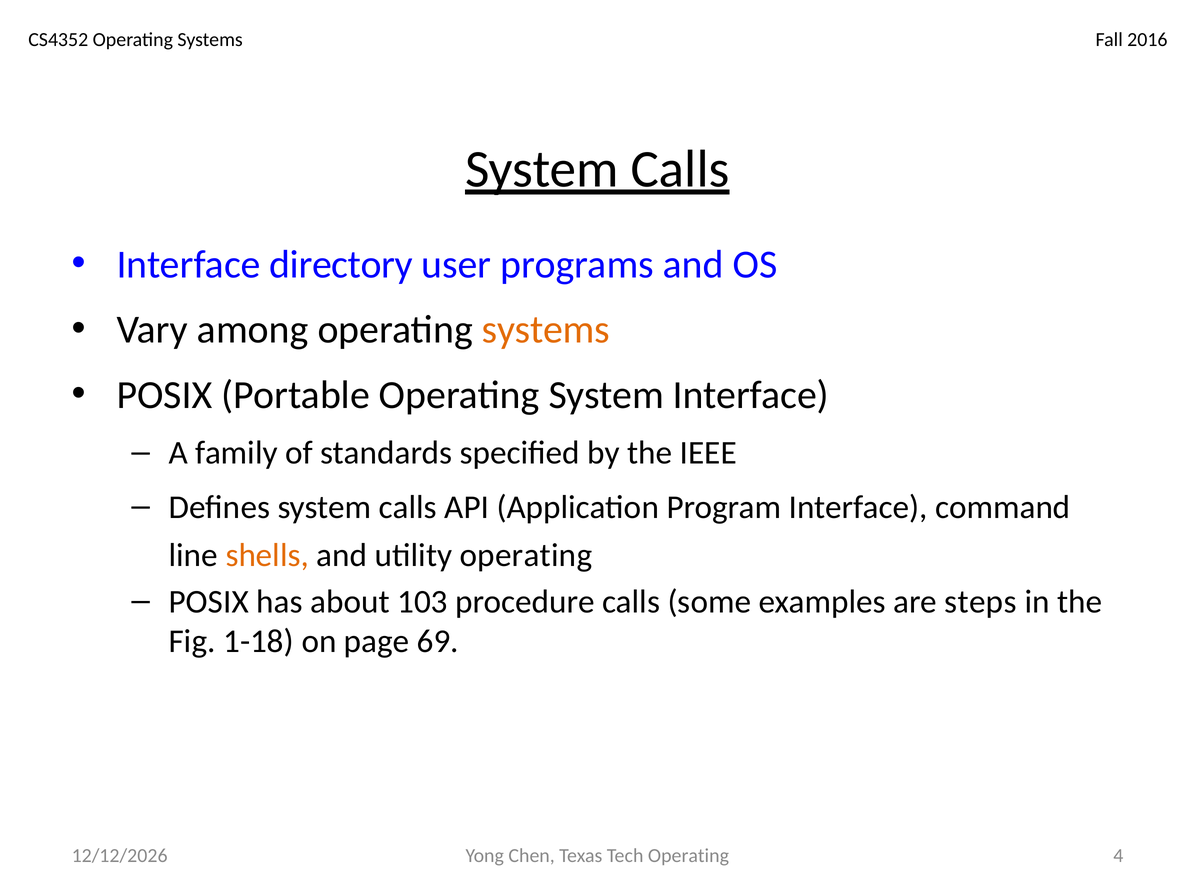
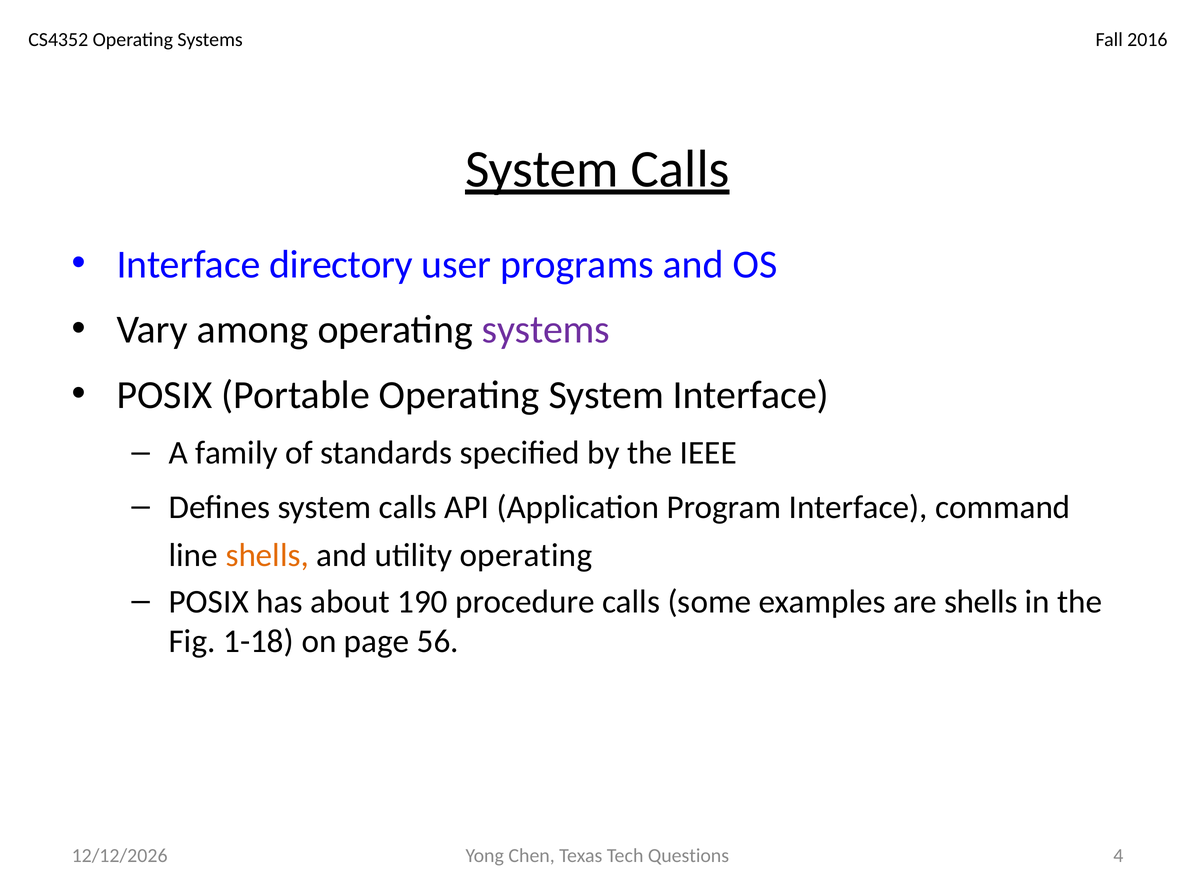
systems colour: orange -> purple (546, 330)
103: 103 -> 190 (422, 602)
are steps: steps -> shells (981, 602)
69: 69 -> 56 (438, 642)
Tech Operating: Operating -> Questions (689, 856)
